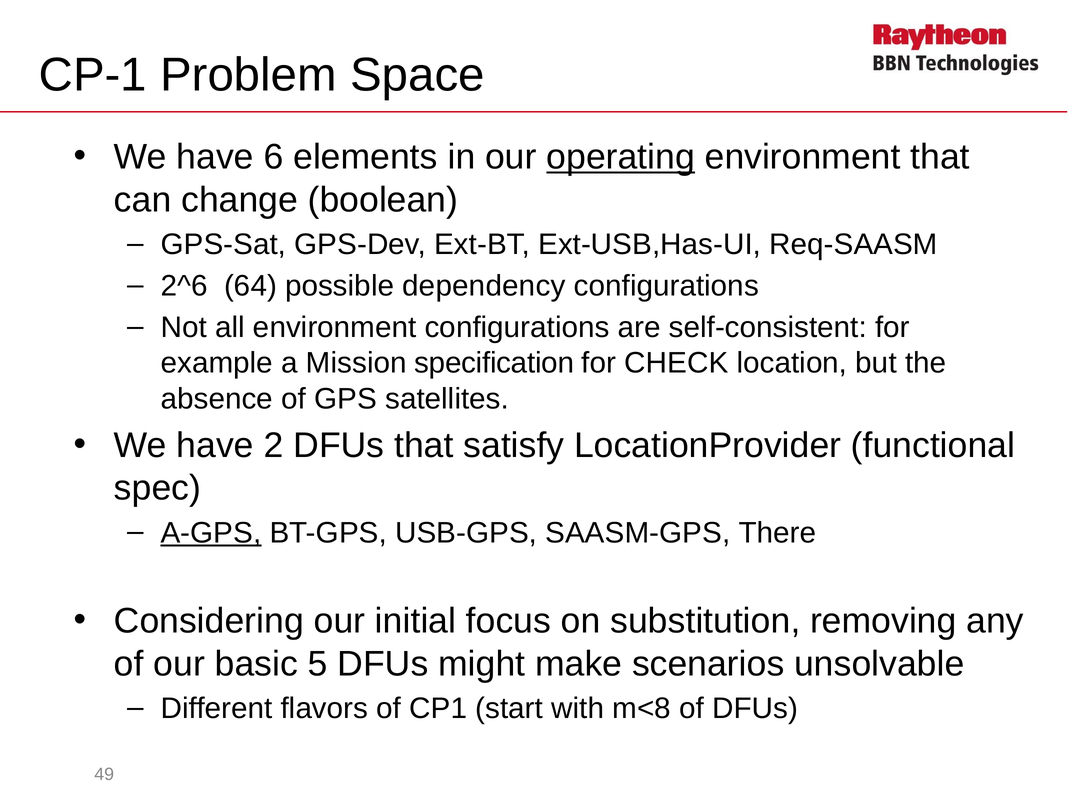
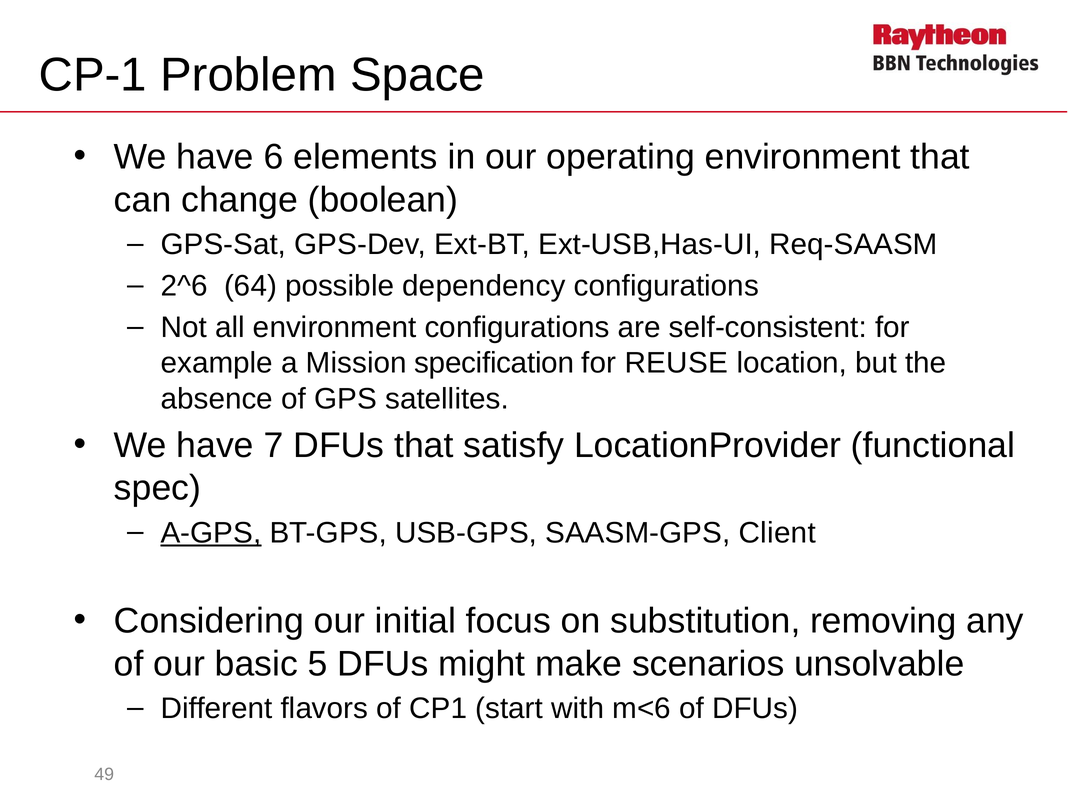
operating underline: present -> none (621, 157)
CHECK: CHECK -> REUSE (676, 363)
2: 2 -> 7 (274, 445)
There: There -> Client (777, 533)
m<8: m<8 -> m<6 (642, 708)
